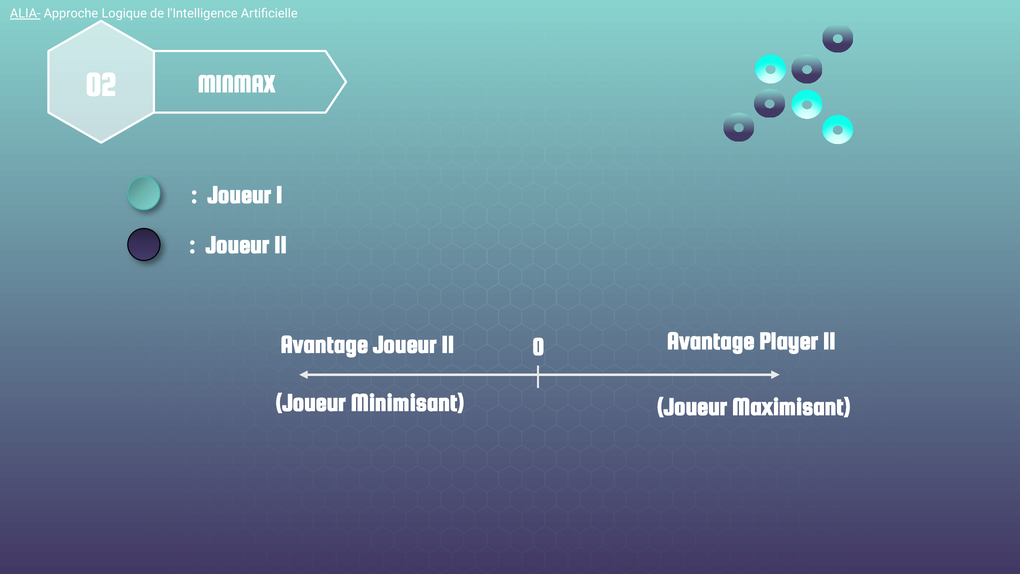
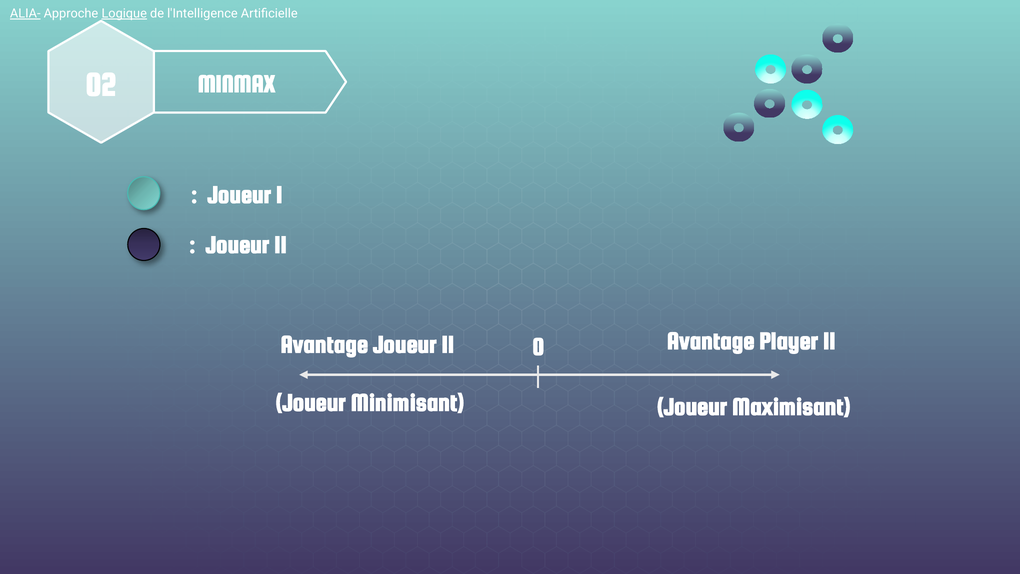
Logique underline: none -> present (124, 14)
